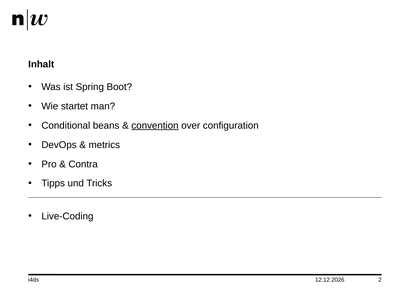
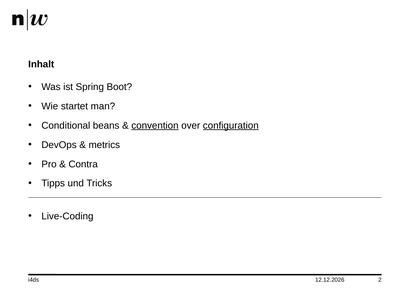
configuration underline: none -> present (231, 126)
